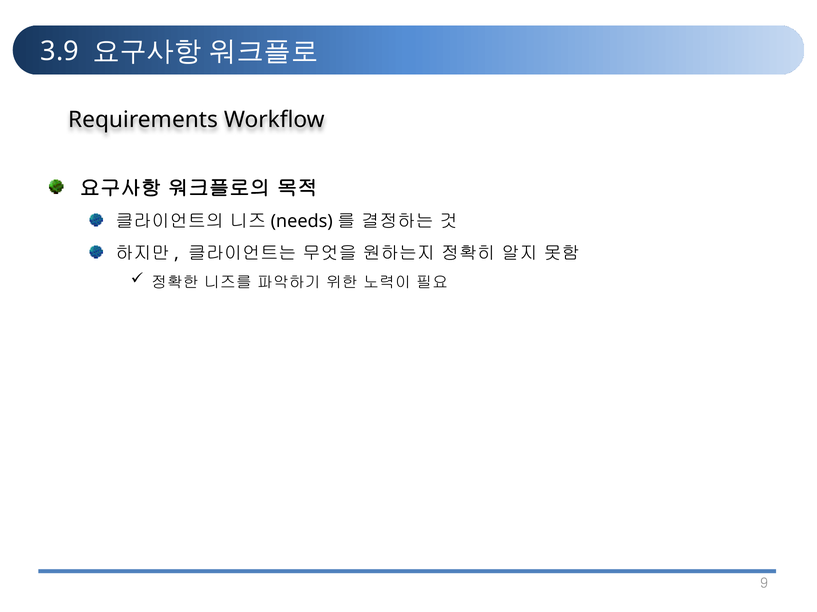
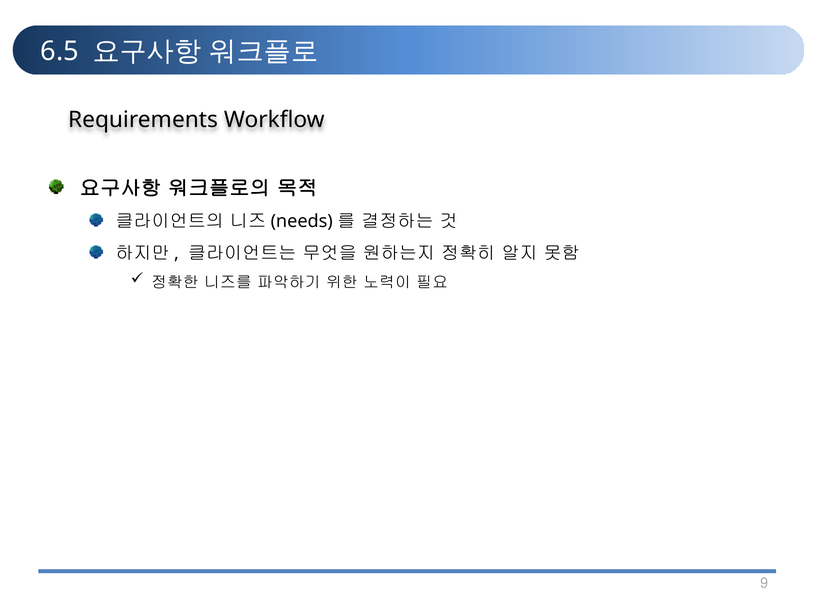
3.9: 3.9 -> 6.5 (60, 52)
